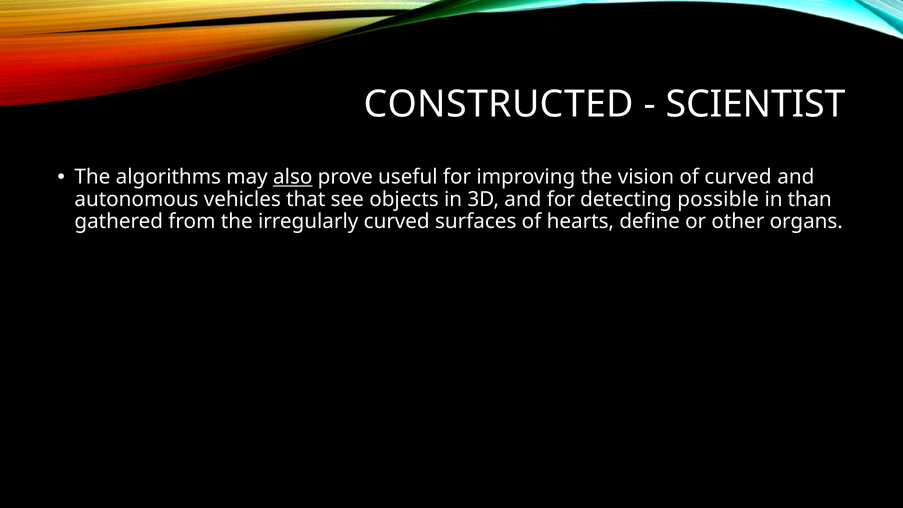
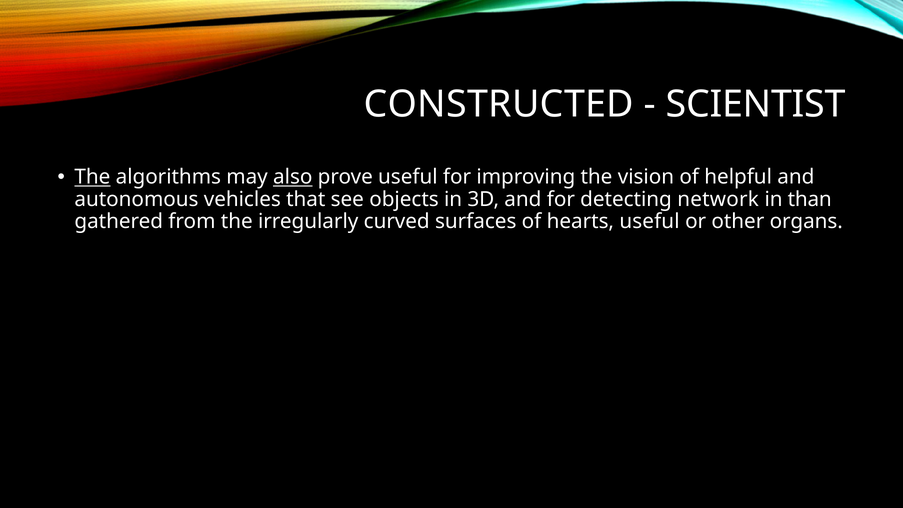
The underline: none -> present (92, 177)
of curved: curved -> helpful (738, 177)
possible: possible -> network (718, 199)
hearts define: define -> useful (650, 222)
